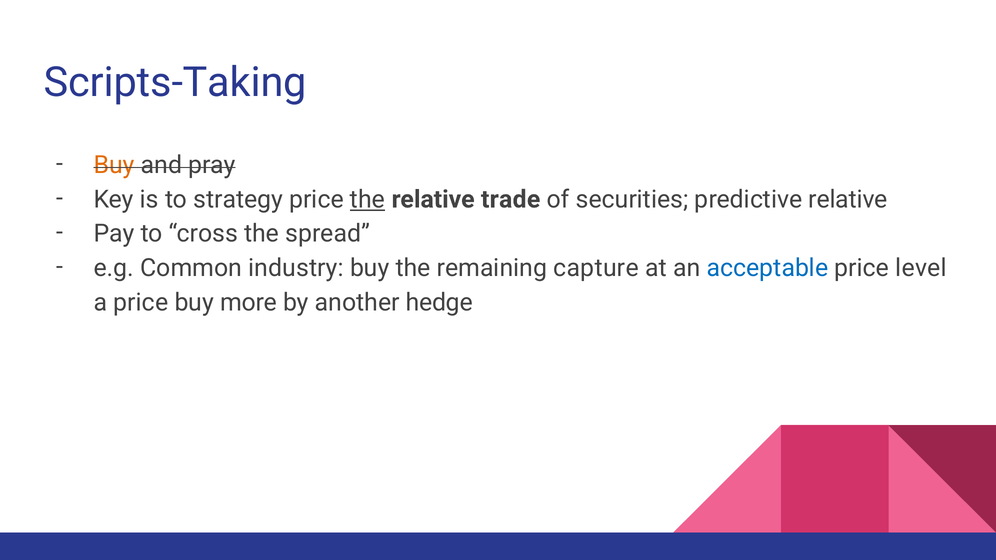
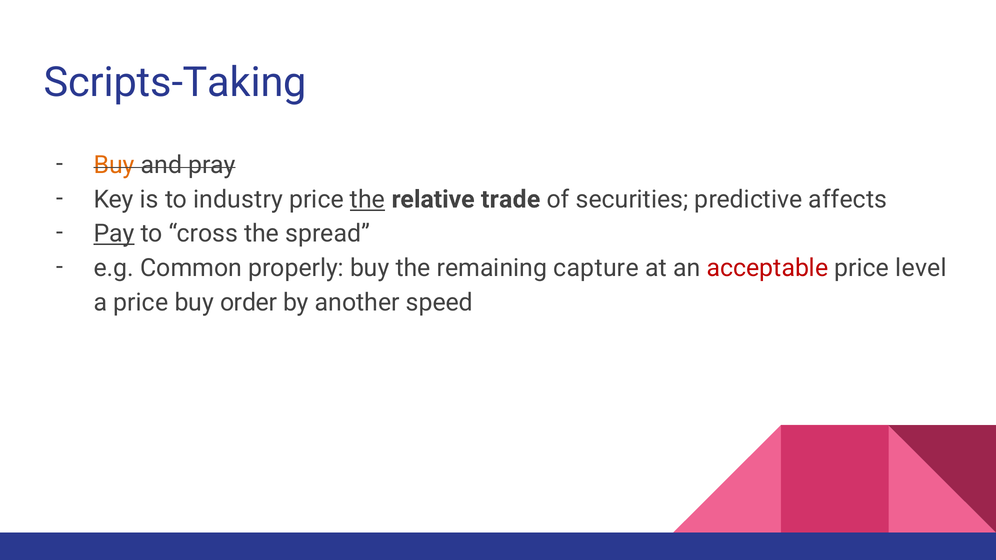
strategy: strategy -> industry (238, 199)
predictive relative: relative -> affects (848, 199)
Pay underline: none -> present (114, 234)
industry: industry -> properly (296, 268)
acceptable colour: blue -> red (767, 268)
more: more -> order (249, 302)
hedge: hedge -> speed (439, 302)
